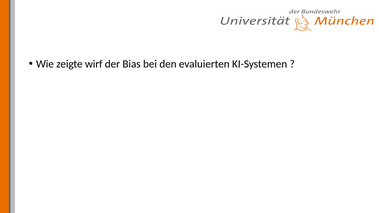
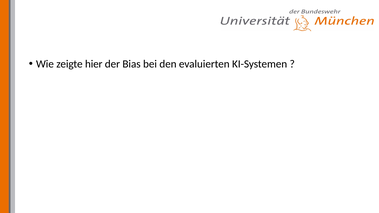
wirf: wirf -> hier (94, 64)
